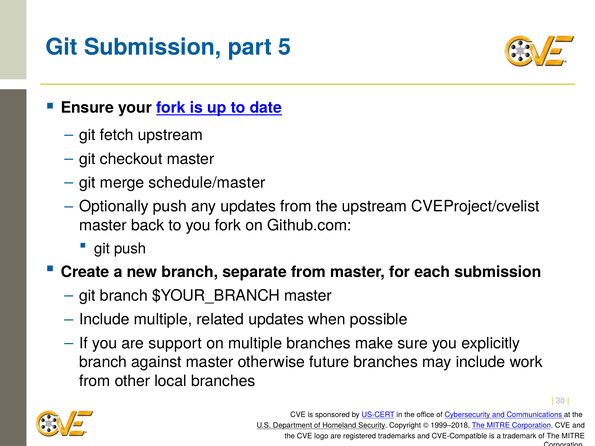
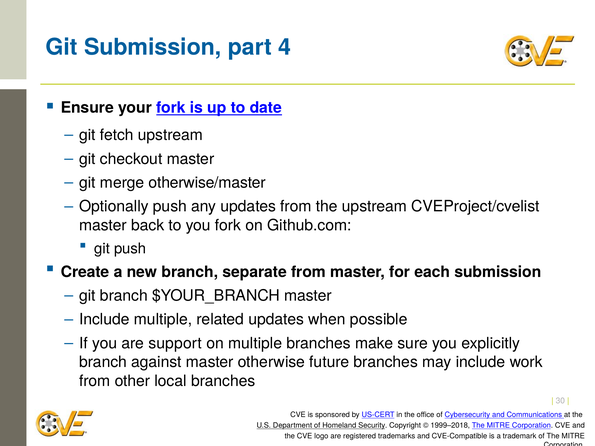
5: 5 -> 4 (285, 47)
schedule/master: schedule/master -> otherwise/master (207, 183)
